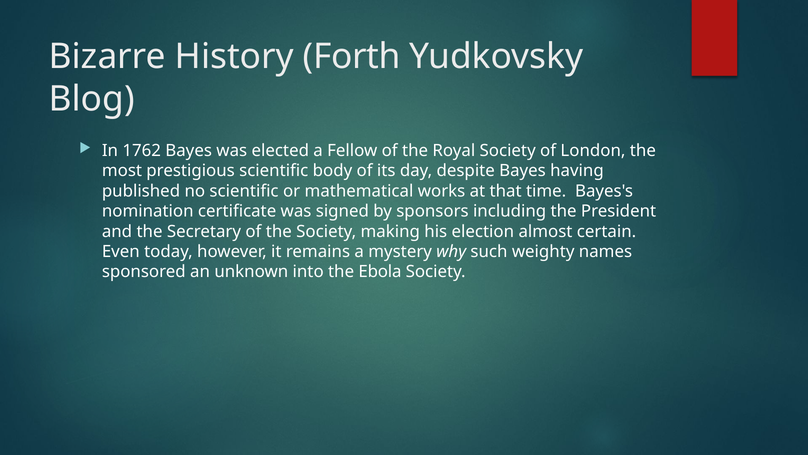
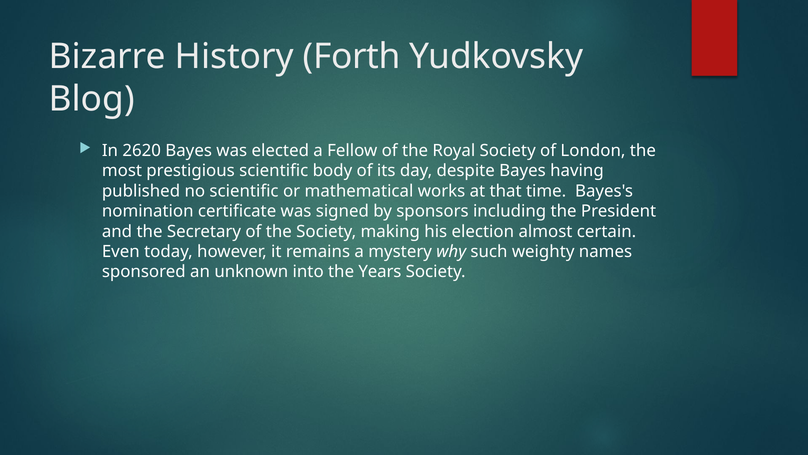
1762: 1762 -> 2620 (142, 150)
Ebola: Ebola -> Years (380, 272)
